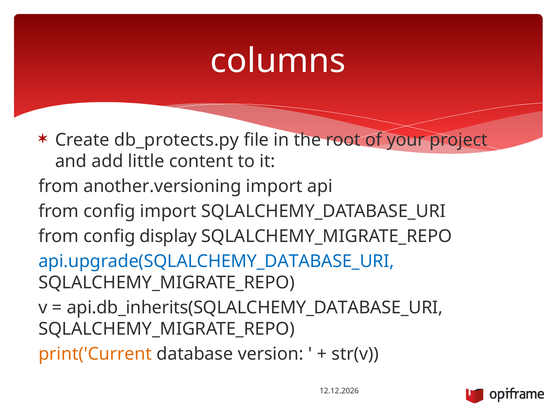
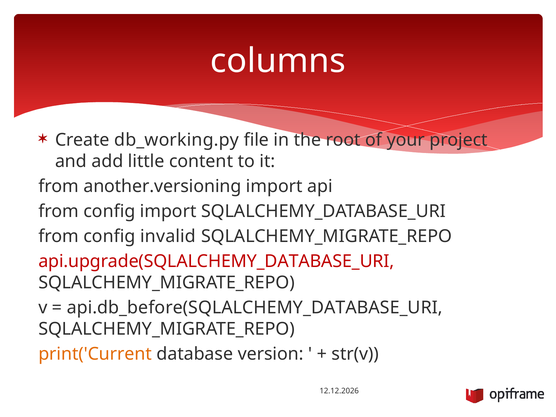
db_protects.py: db_protects.py -> db_working.py (177, 140)
display: display -> invalid (168, 236)
api.upgrade(SQLALCHEMY_DATABASE_URI colour: blue -> red (216, 261)
api.db_inherits(SQLALCHEMY_DATABASE_URI: api.db_inherits(SQLALCHEMY_DATABASE_URI -> api.db_before(SQLALCHEMY_DATABASE_URI (255, 308)
